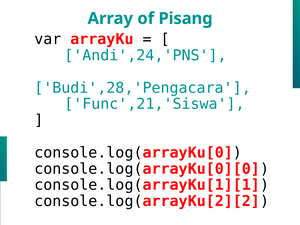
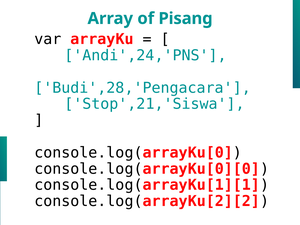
Func',21,'Siswa: Func',21,'Siswa -> Stop',21,'Siswa (155, 104)
